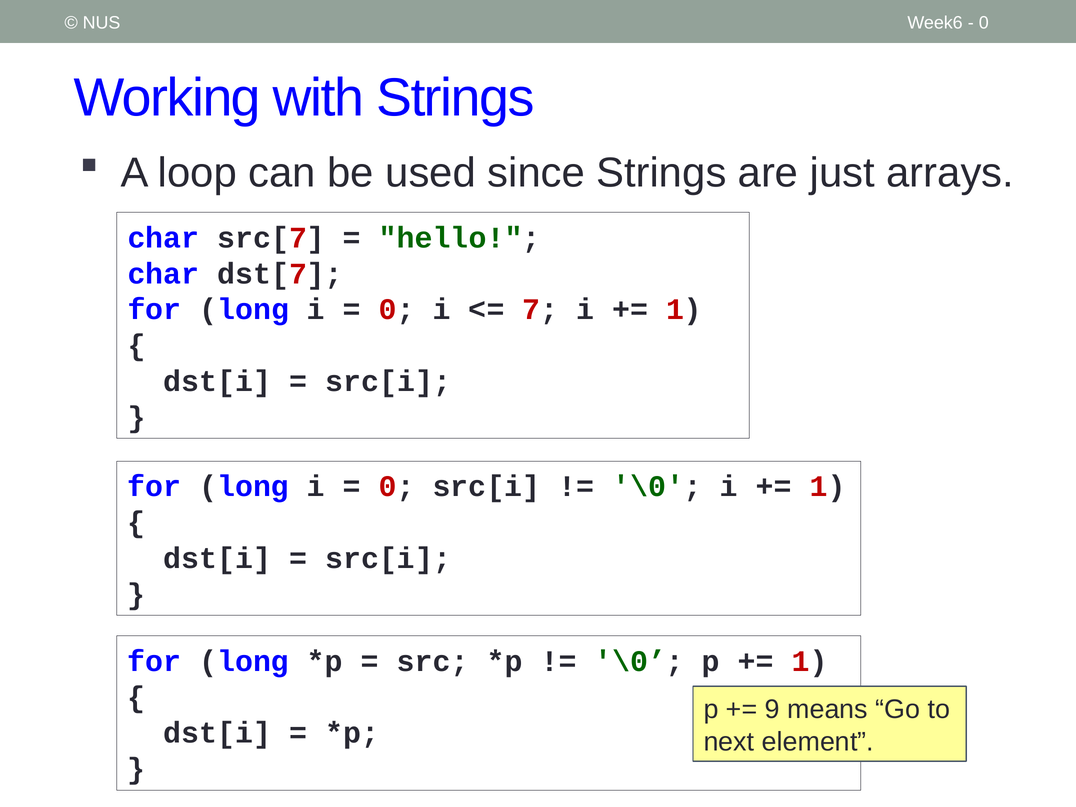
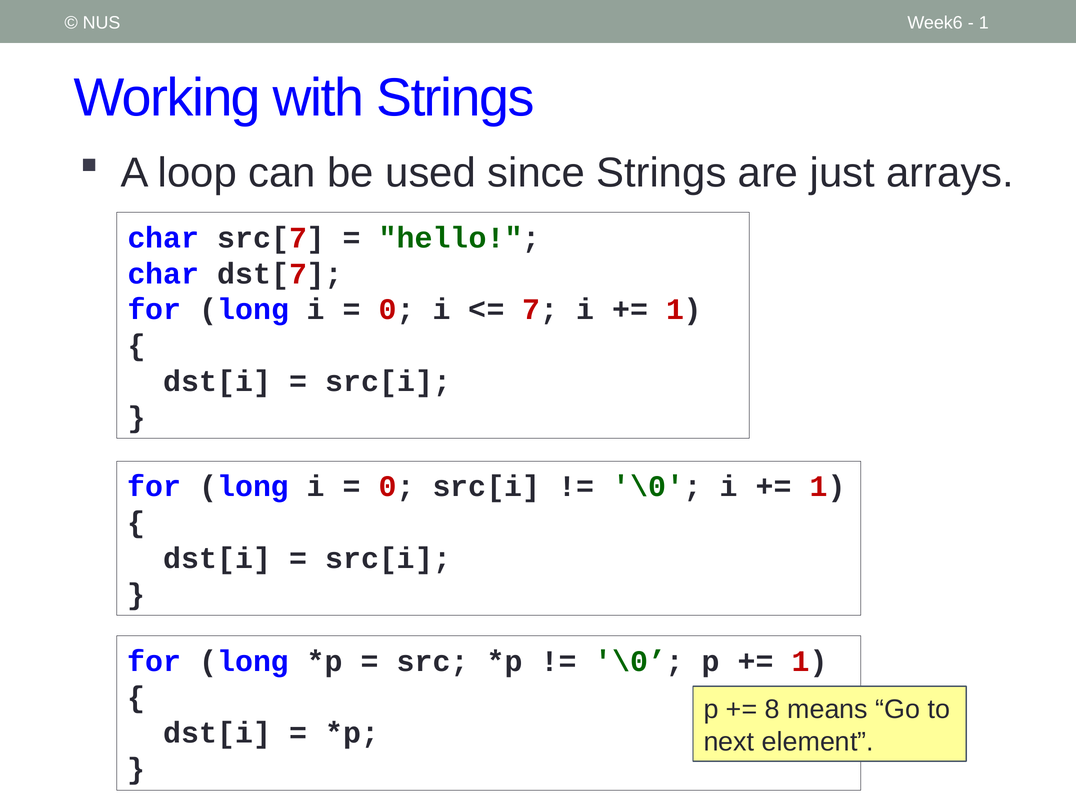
0: 0 -> 1 (984, 23)
9: 9 -> 8 (772, 709)
